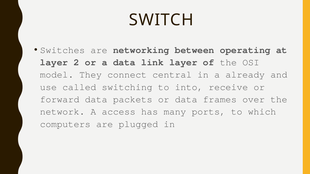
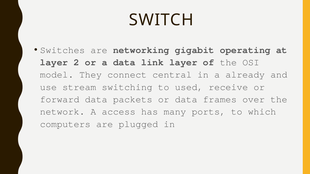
between: between -> gigabit (195, 50)
called: called -> stream (79, 87)
into: into -> used (189, 87)
